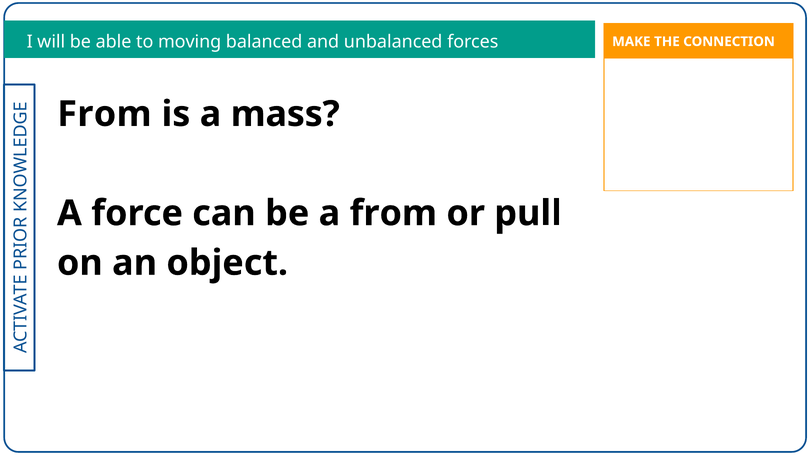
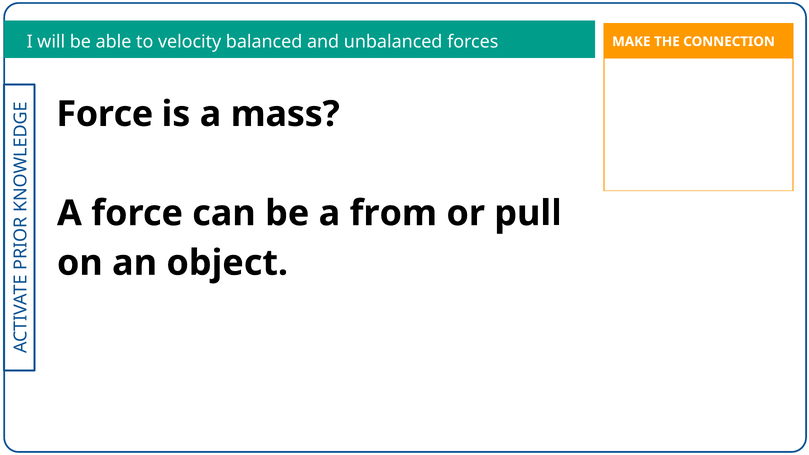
moving: moving -> velocity (190, 42)
From: From -> Force (105, 114)
